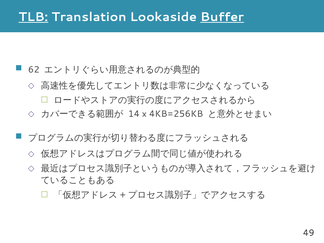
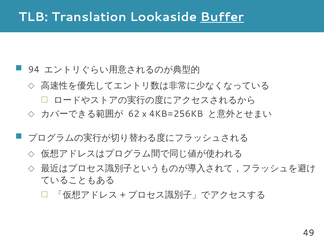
TLB underline: present -> none (33, 17)
62: 62 -> 94 (34, 70)
14: 14 -> 62 (134, 114)
